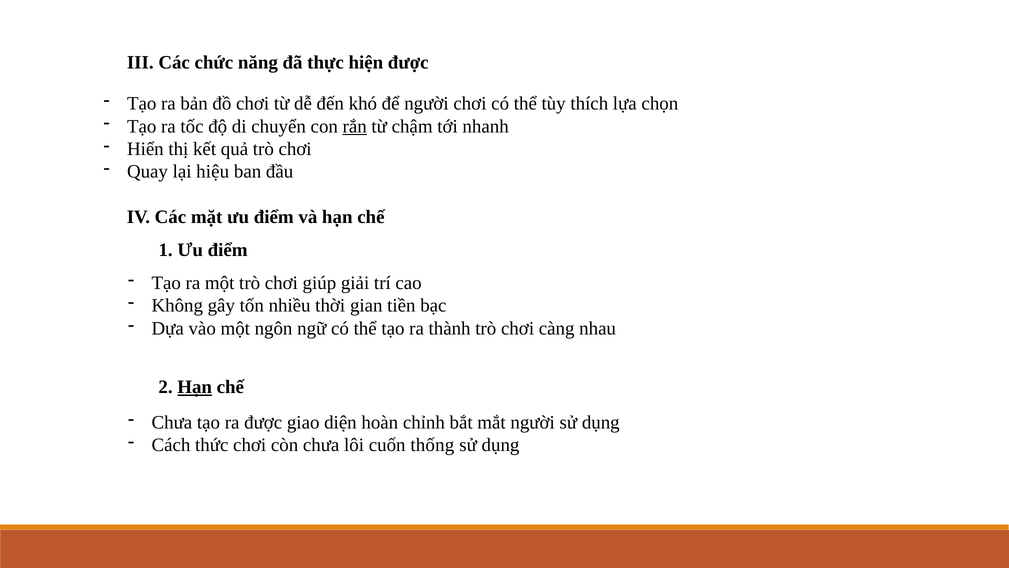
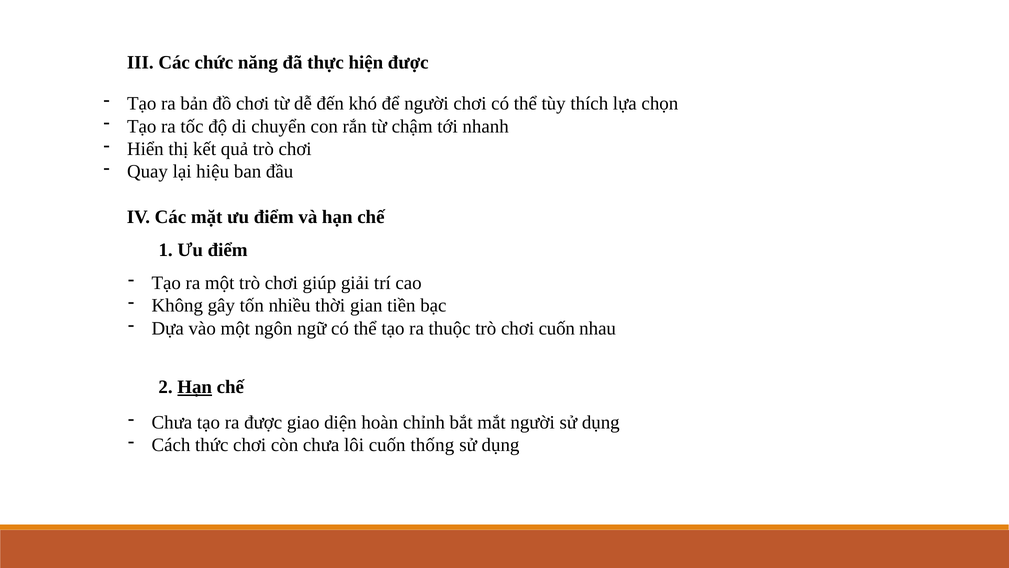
rắn underline: present -> none (355, 126)
thành: thành -> thuộc (450, 328)
chơi càng: càng -> cuốn (557, 328)
